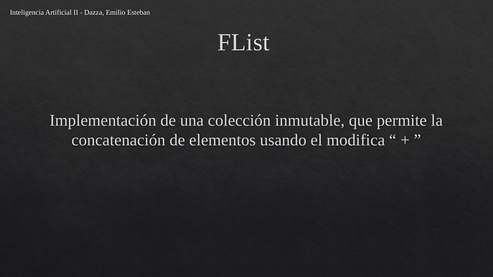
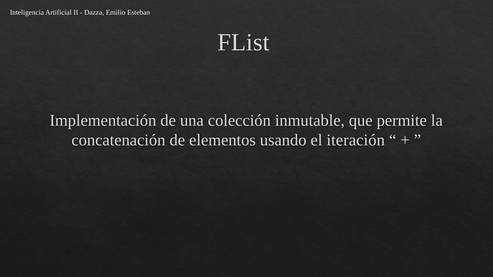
modifica: modifica -> iteración (356, 140)
